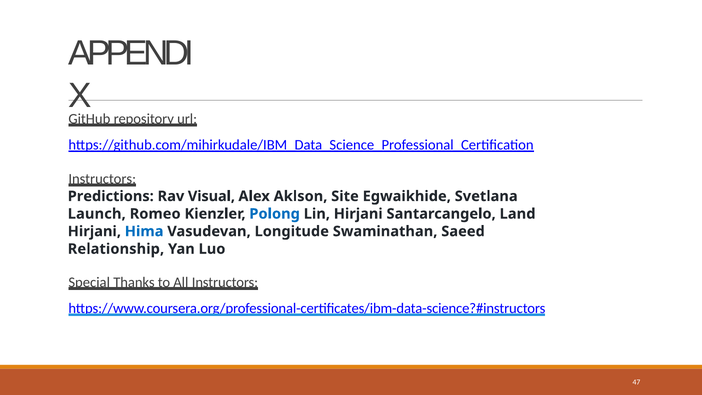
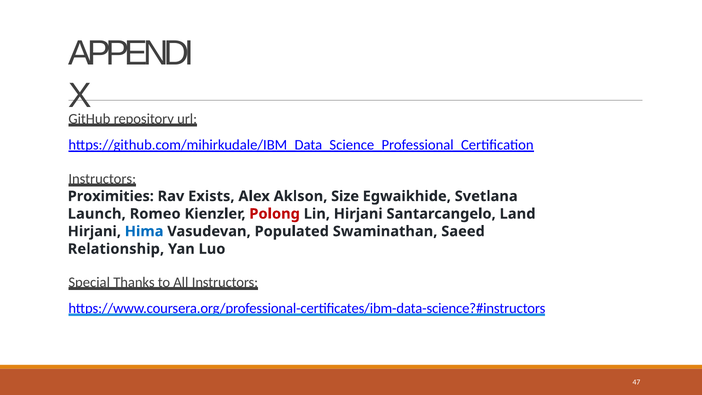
Predictions: Predictions -> Proximities (111, 196)
Visual: Visual -> Exists (211, 196)
Site: Site -> Size (345, 196)
Polong colour: blue -> red (275, 214)
Longitude: Longitude -> Populated (292, 231)
